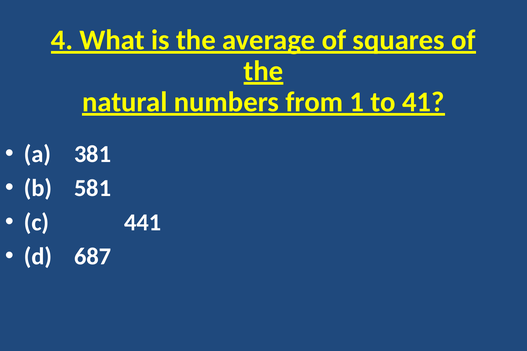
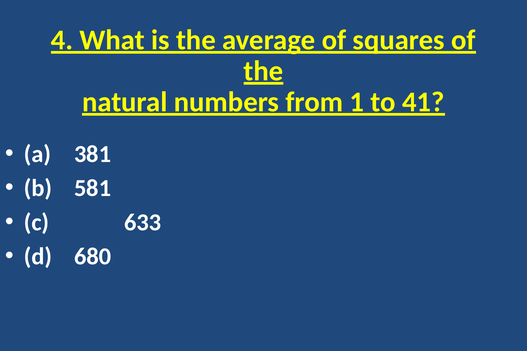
441: 441 -> 633 (143, 223)
687: 687 -> 680 (93, 257)
